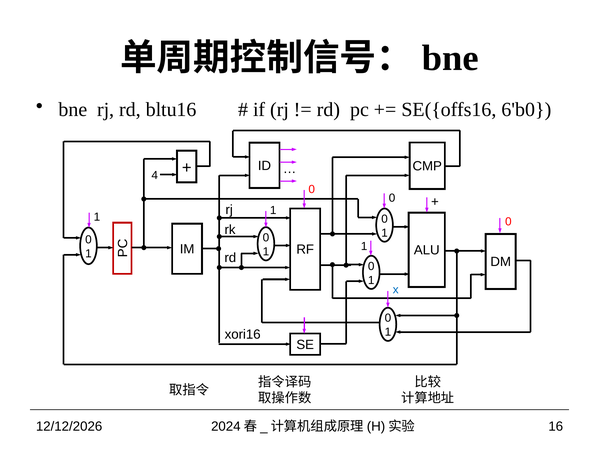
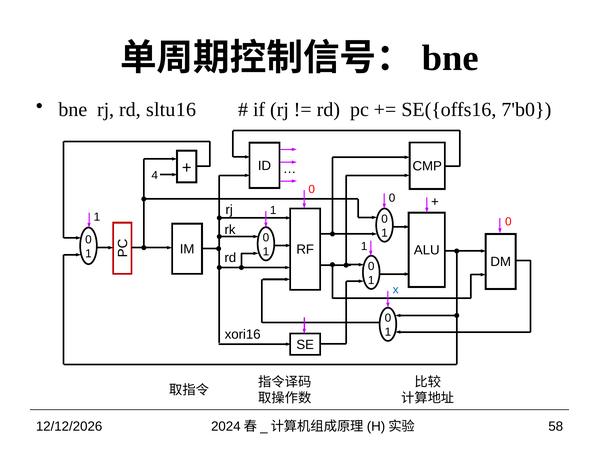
bltu16: bltu16 -> sltu16 (171, 109)
6'b0: 6'b0 -> 7'b0 (526, 109)
16: 16 -> 58 (556, 426)
